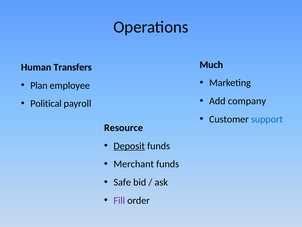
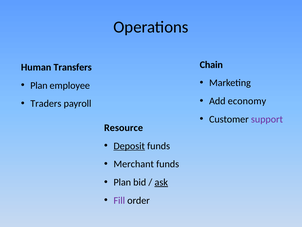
Much: Much -> Chain (211, 65)
company: company -> economy (247, 101)
Political: Political -> Traders (46, 103)
support colour: blue -> purple (267, 119)
Safe: Safe -> Plan (122, 182)
ask underline: none -> present (161, 182)
